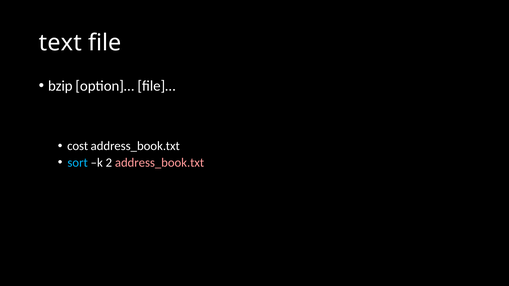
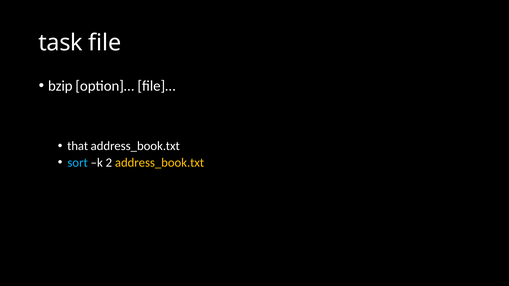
text: text -> task (61, 43)
cost: cost -> that (78, 146)
address_book.txt colour: pink -> yellow (160, 163)
